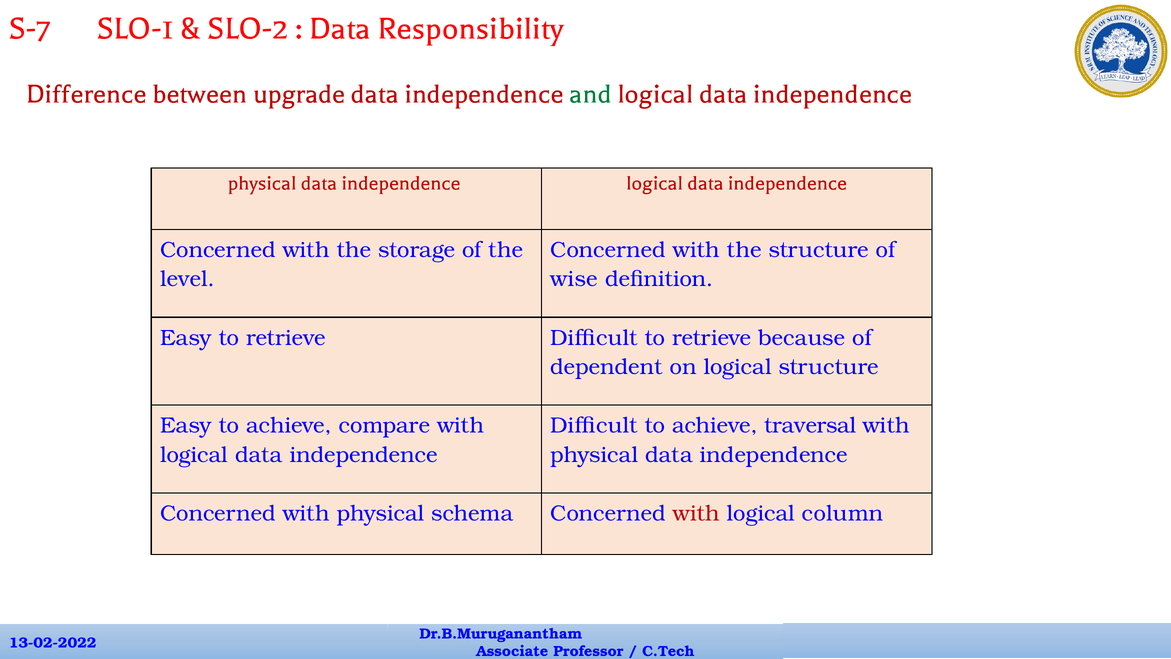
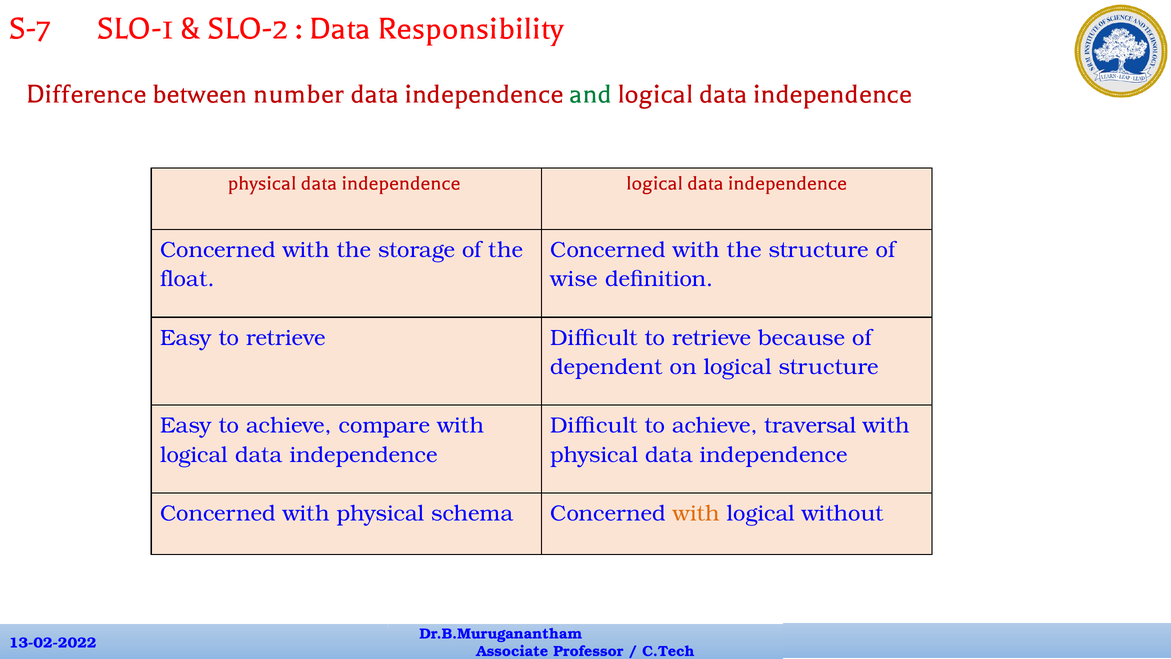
upgrade: upgrade -> number (299, 93)
level: level -> float (187, 279)
with colour: red -> orange (696, 513)
column: column -> without (843, 513)
